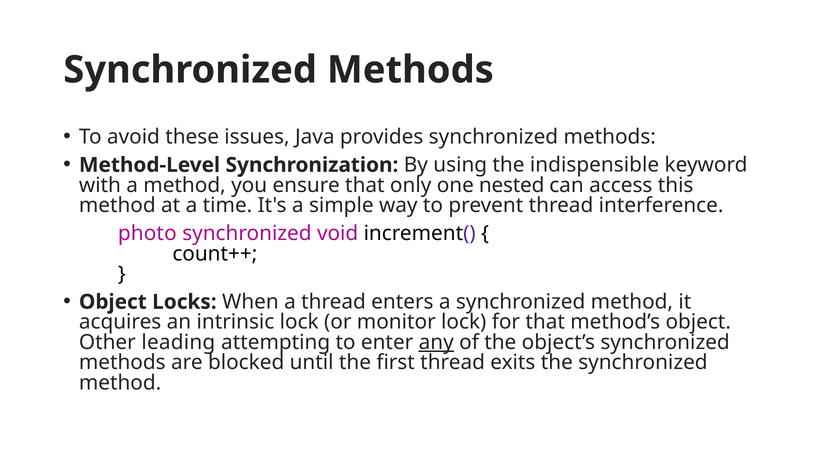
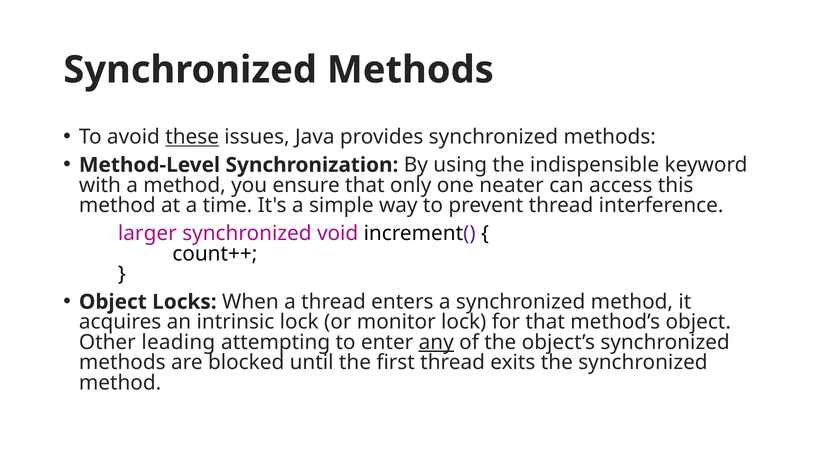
these underline: none -> present (192, 137)
nested: nested -> neater (512, 185)
photo: photo -> larger (147, 233)
